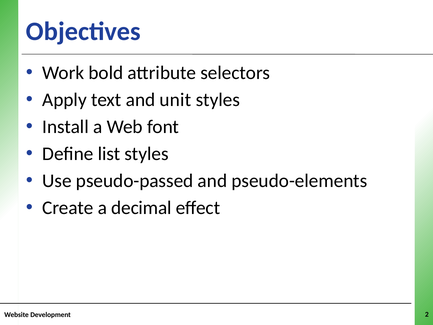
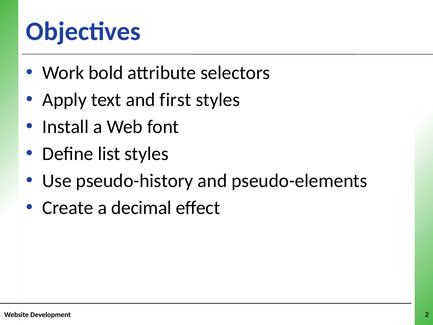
unit: unit -> first (175, 100)
pseudo-passed: pseudo-passed -> pseudo-history (135, 181)
